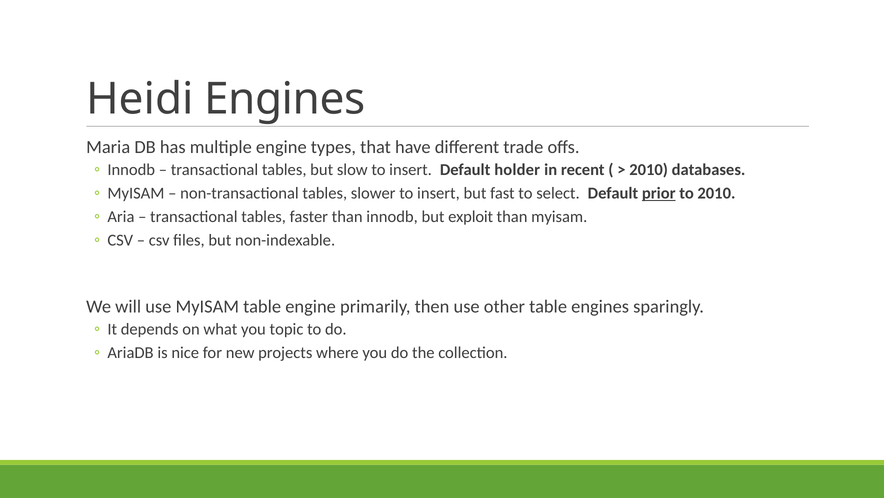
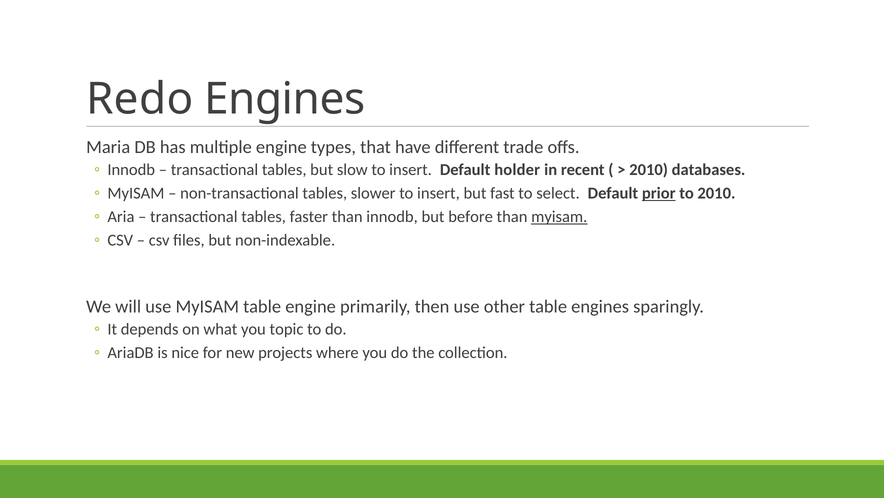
Heidi: Heidi -> Redo (140, 99)
exploit: exploit -> before (471, 216)
myisam underline: none -> present (559, 216)
